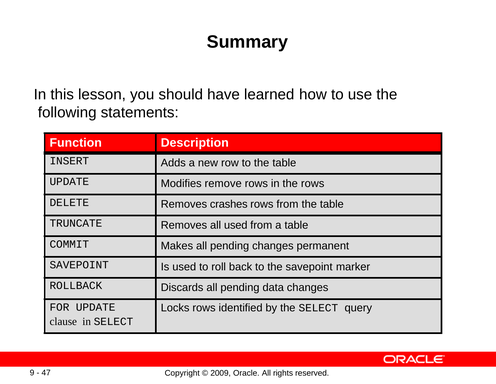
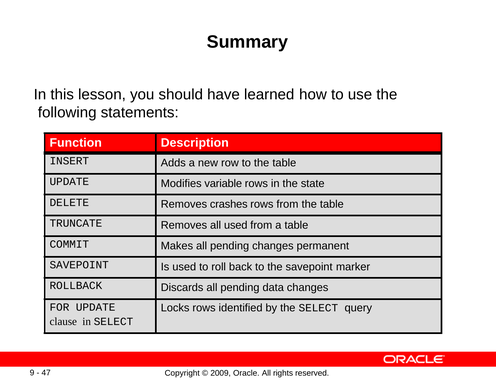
remove: remove -> variable (223, 183)
the rows: rows -> state (313, 183)
